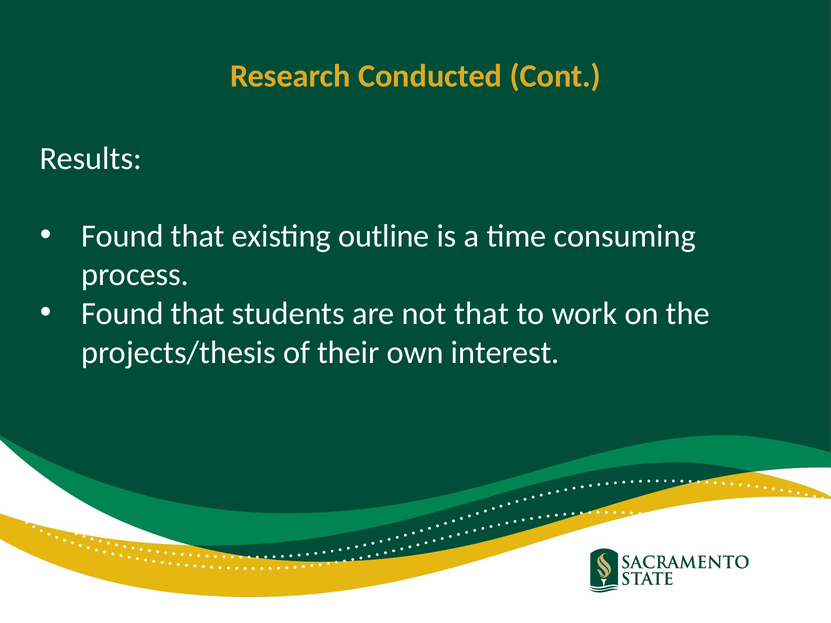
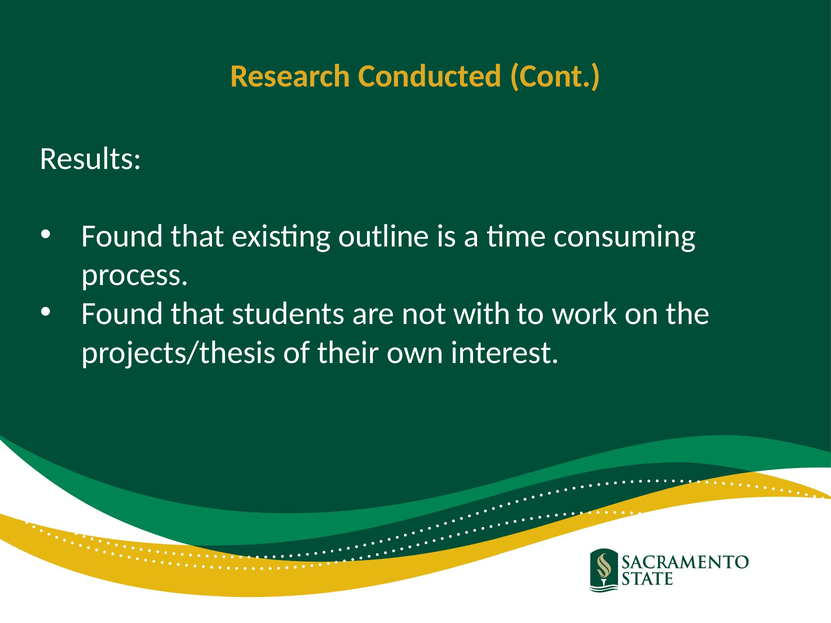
not that: that -> with (482, 314)
